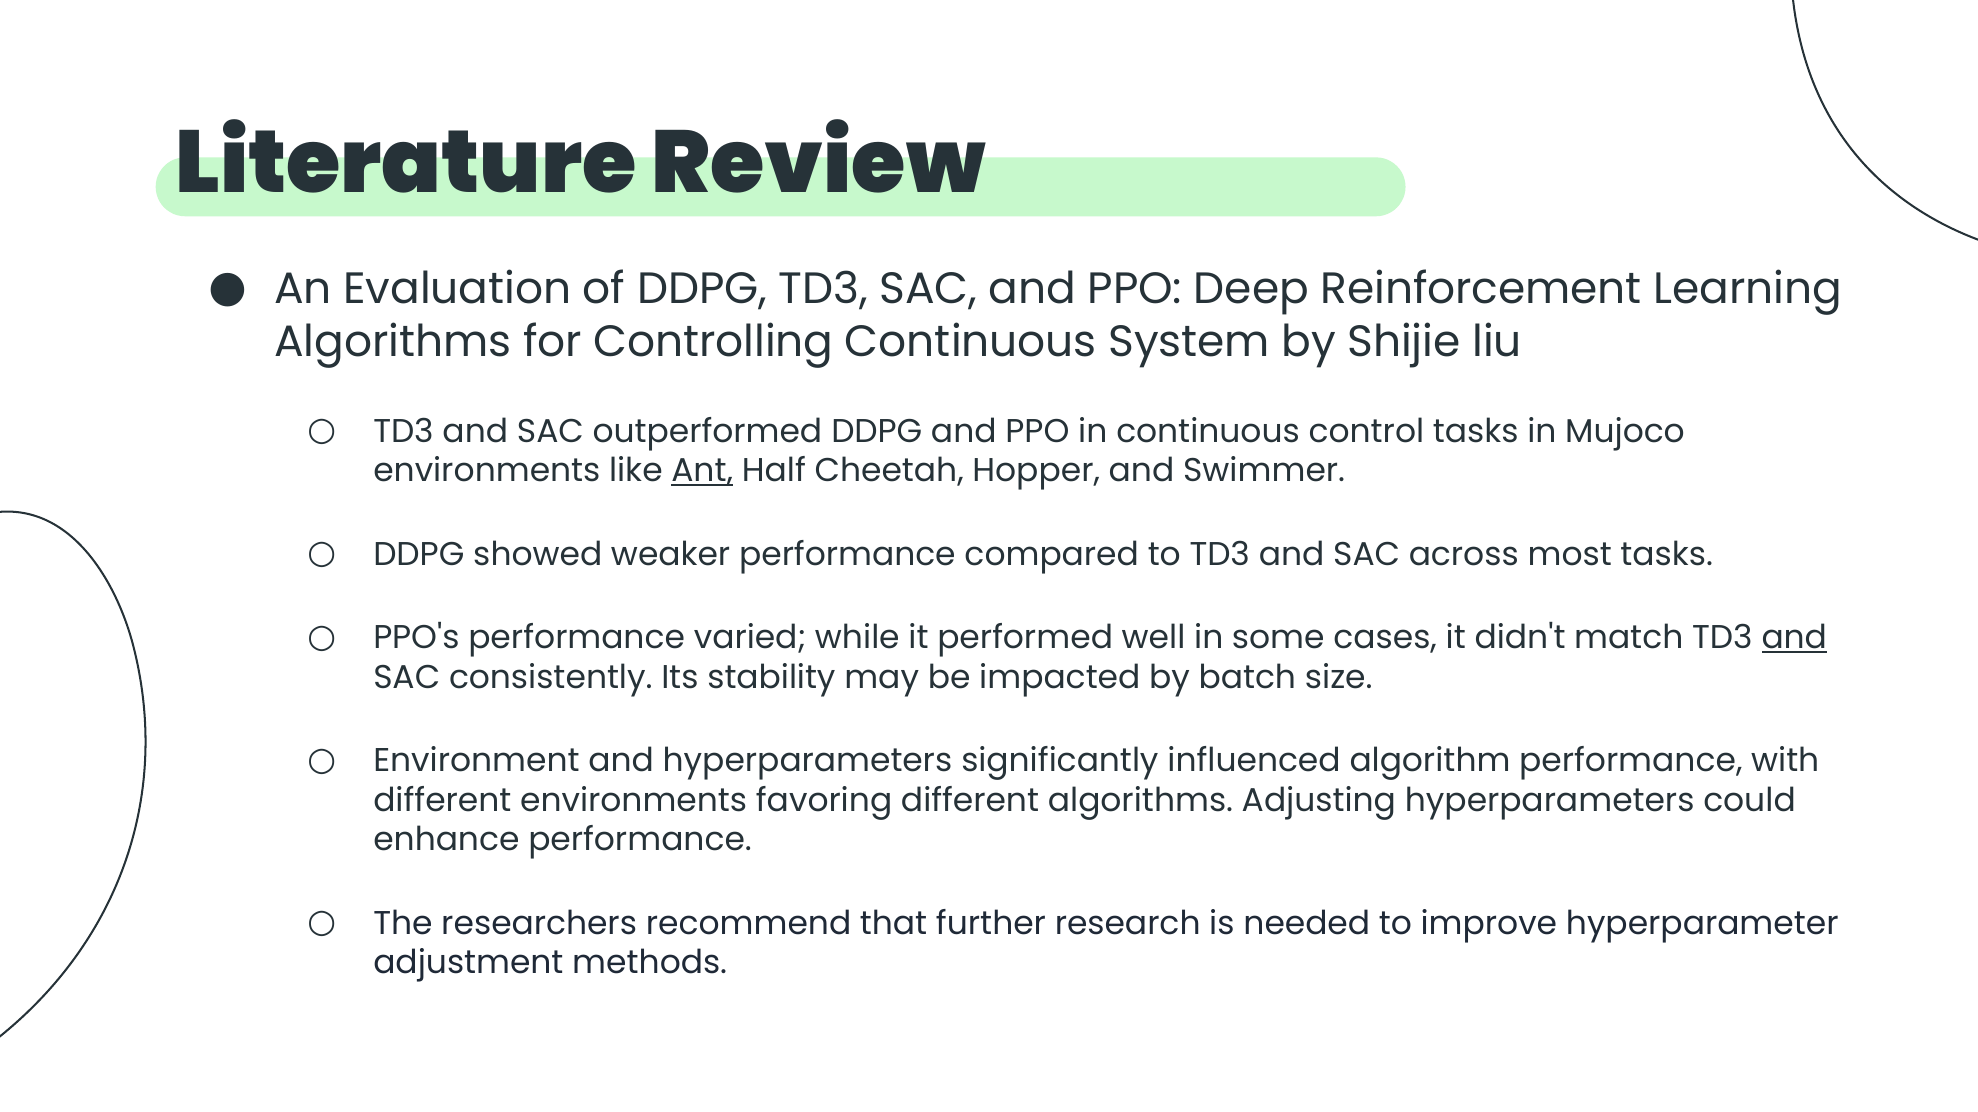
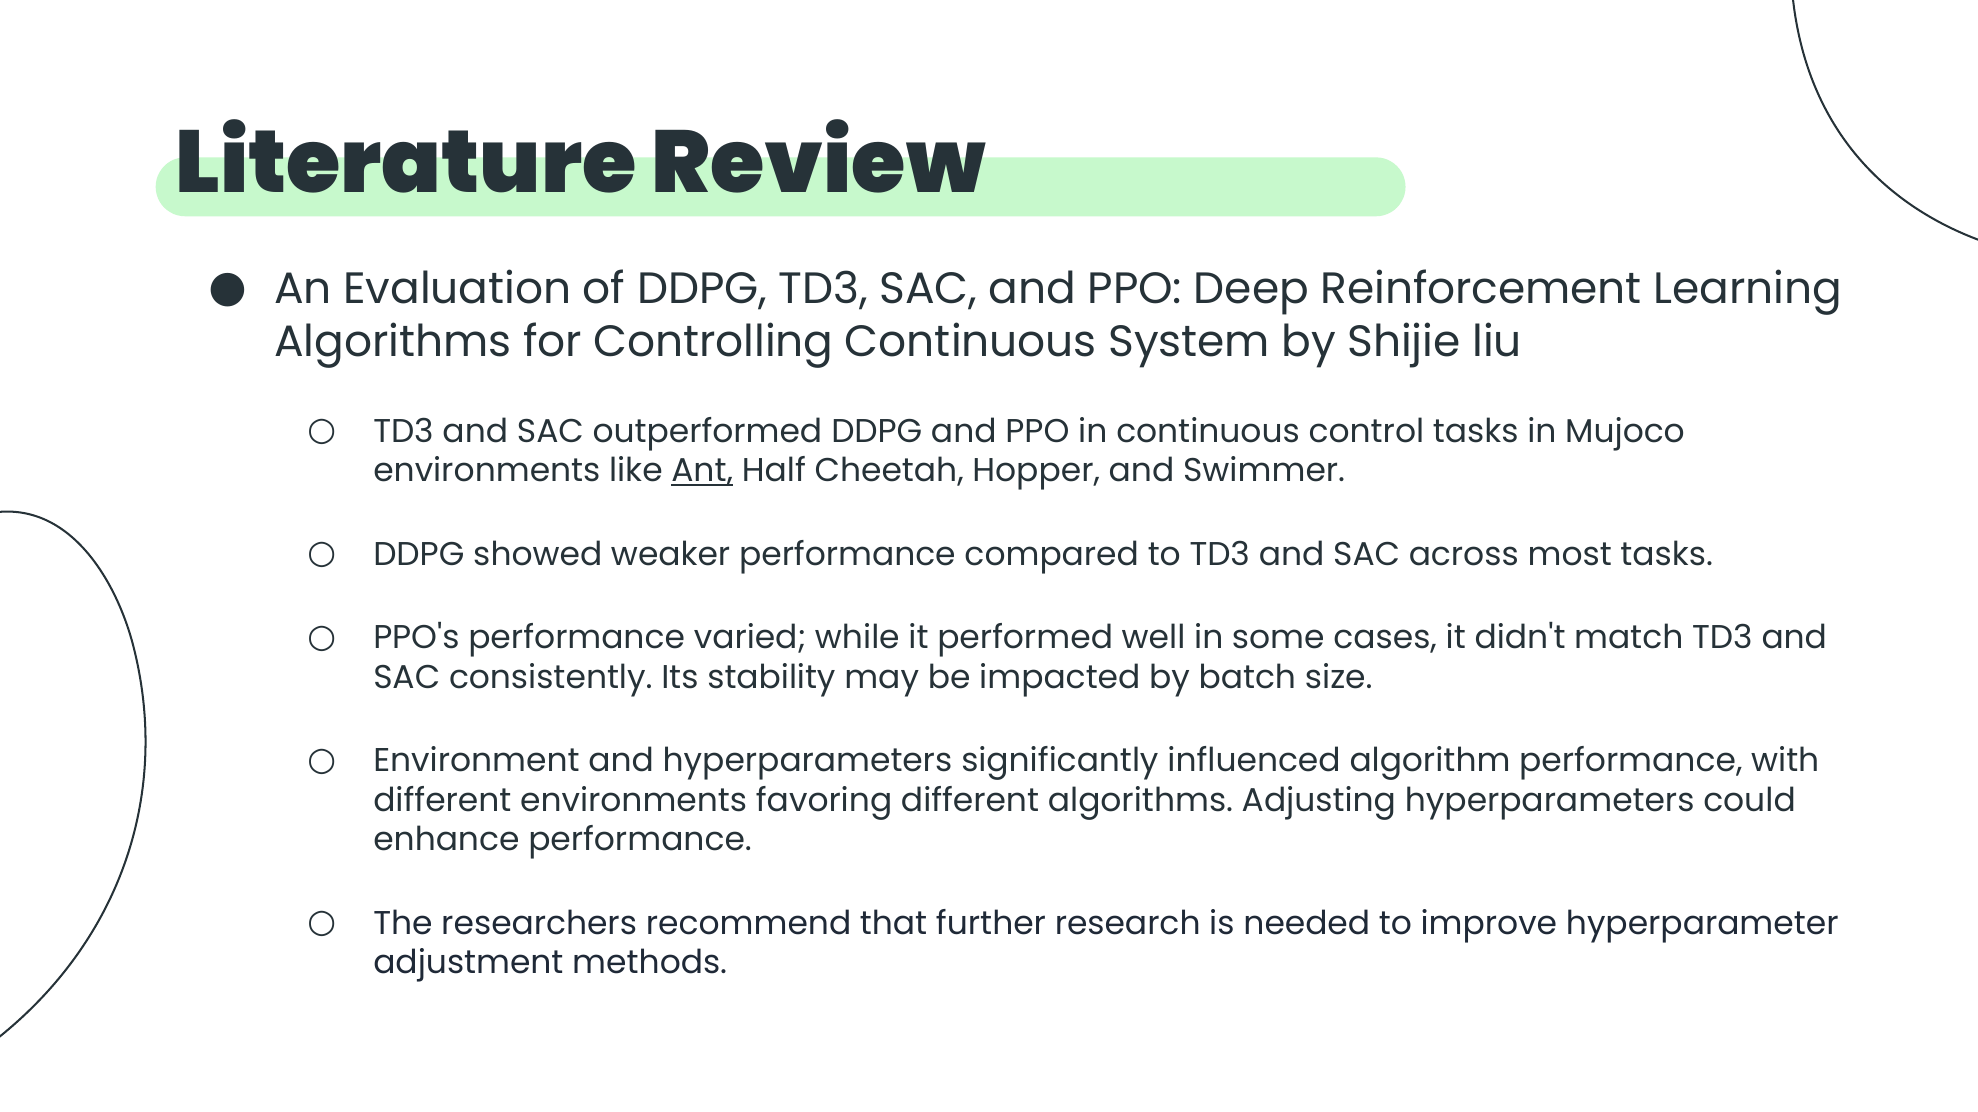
and underline: present -> none (1794, 638)
